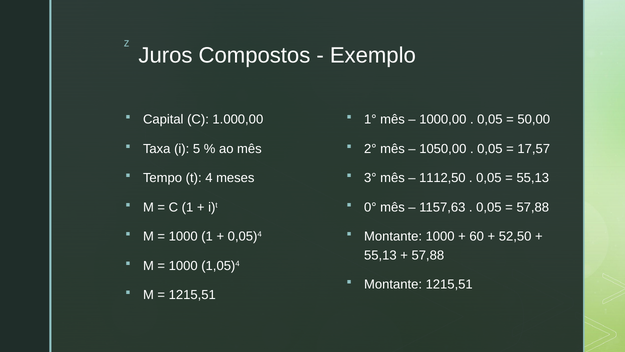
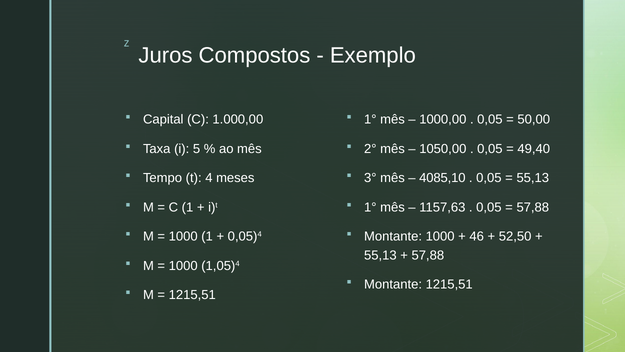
17,57: 17,57 -> 49,40 (534, 149)
1112,50: 1112,50 -> 4085,10 (442, 178)
0°: 0° -> 1° (370, 207)
60: 60 -> 46 (477, 236)
